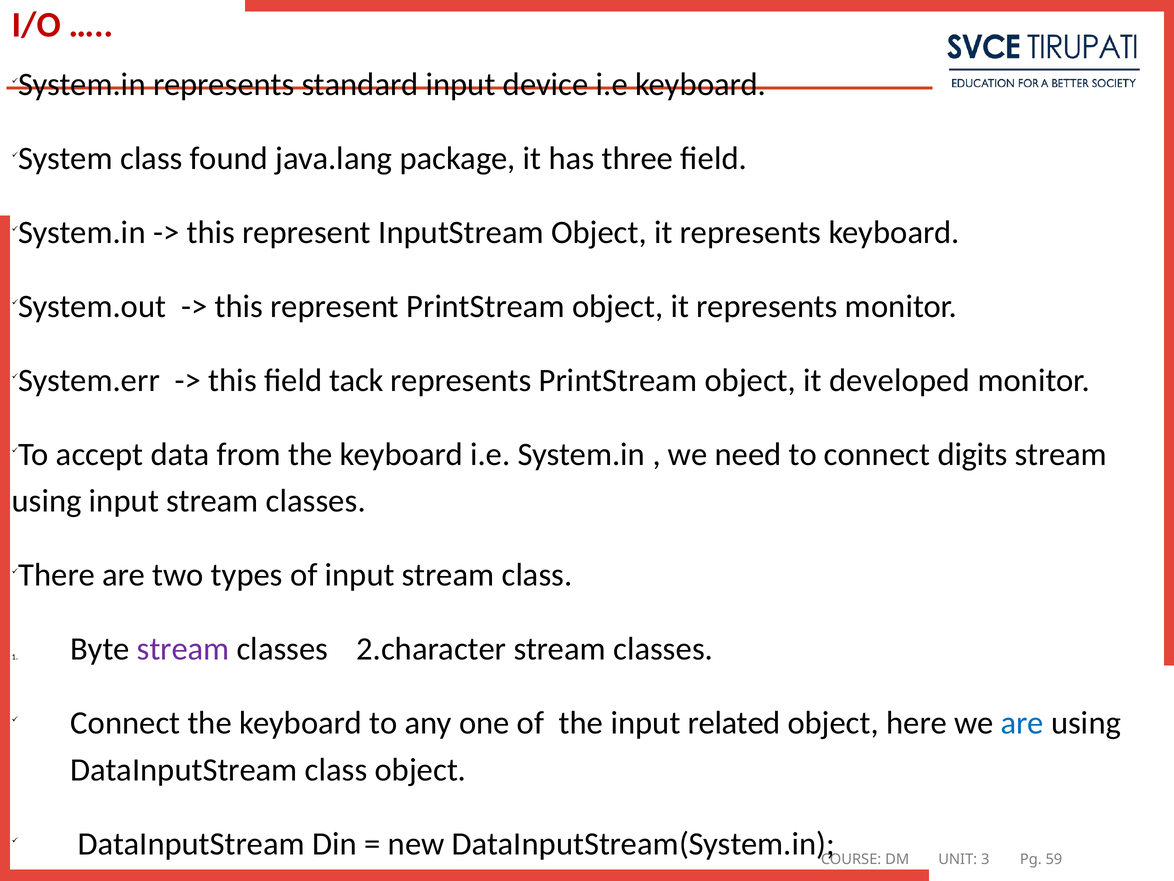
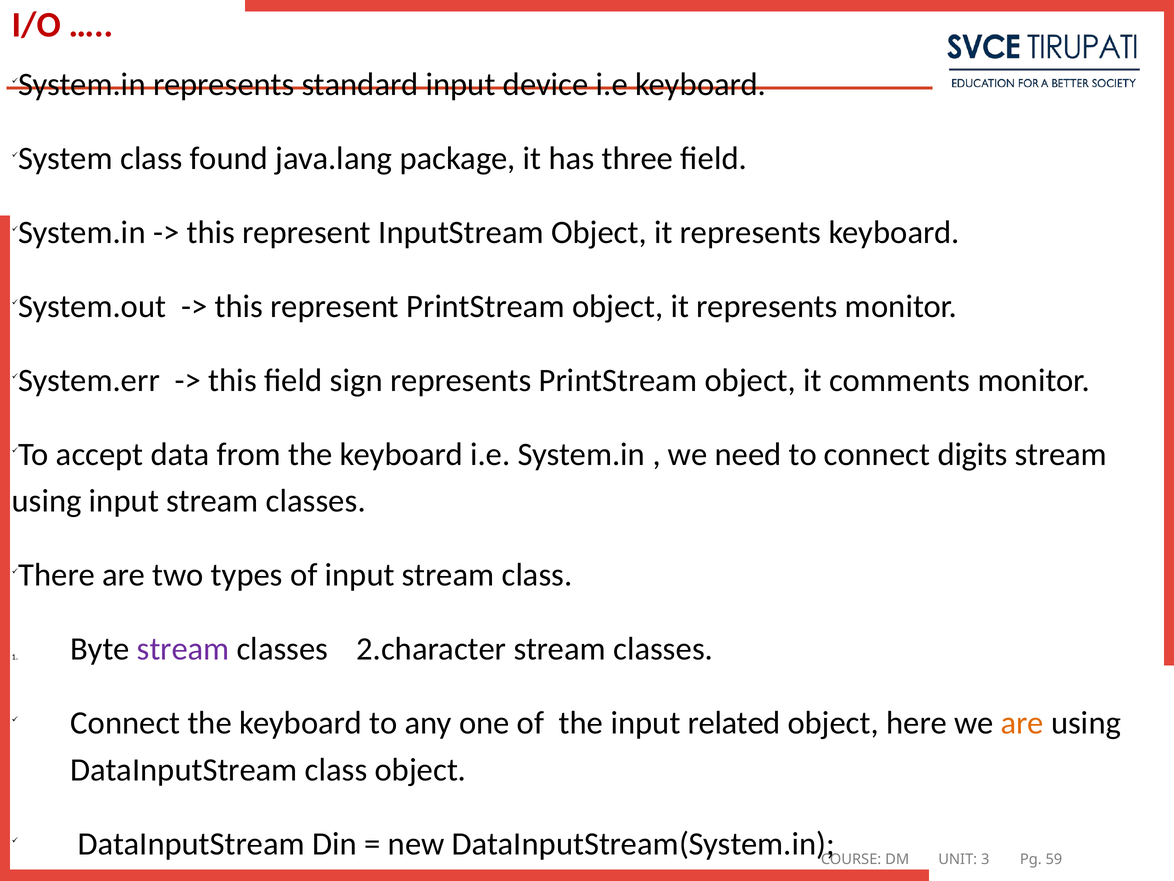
tack: tack -> sign (356, 380)
developed: developed -> comments (900, 380)
are colour: blue -> orange (1022, 723)
